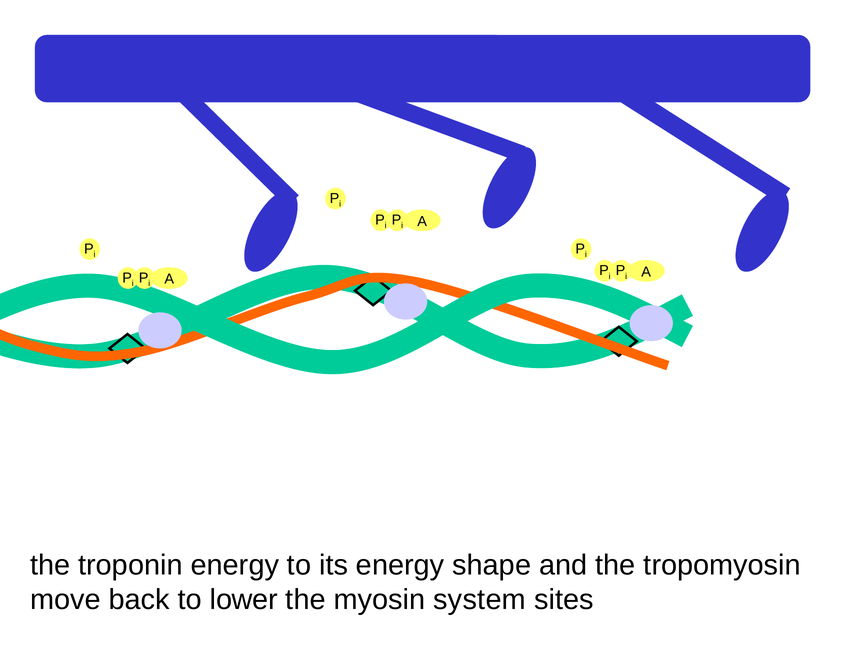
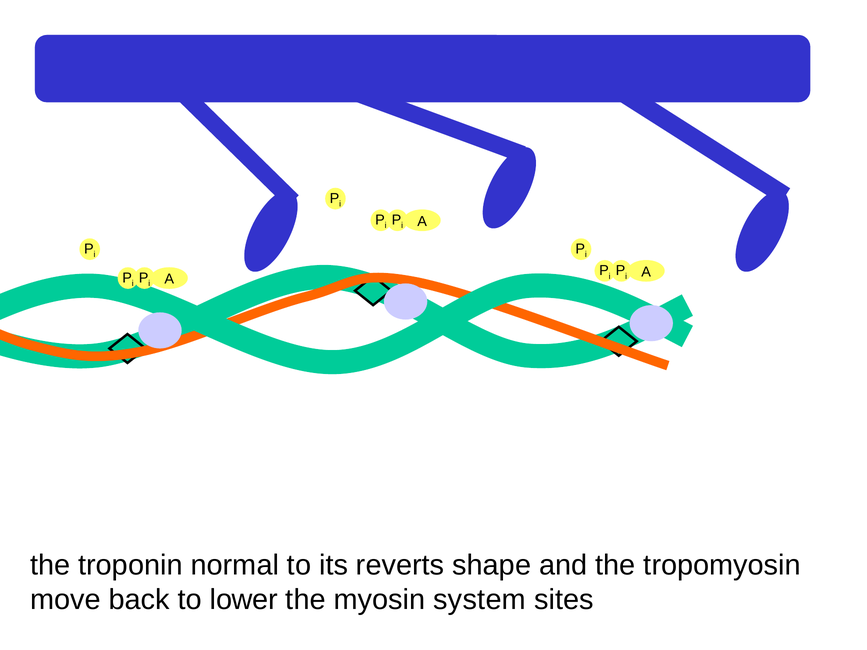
troponin energy: energy -> normal (235, 565)
its energy: energy -> reverts (400, 565)
